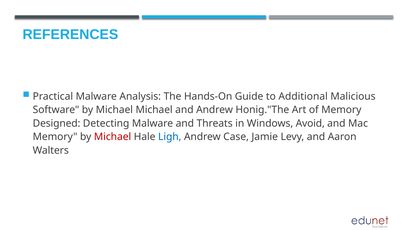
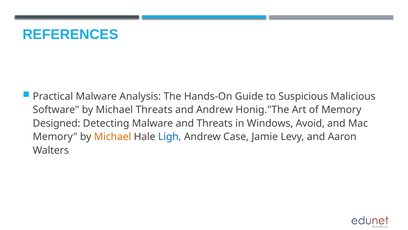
Additional: Additional -> Suspicious (303, 96)
Michael Michael: Michael -> Threats (154, 110)
Michael colour: red -> orange (113, 137)
